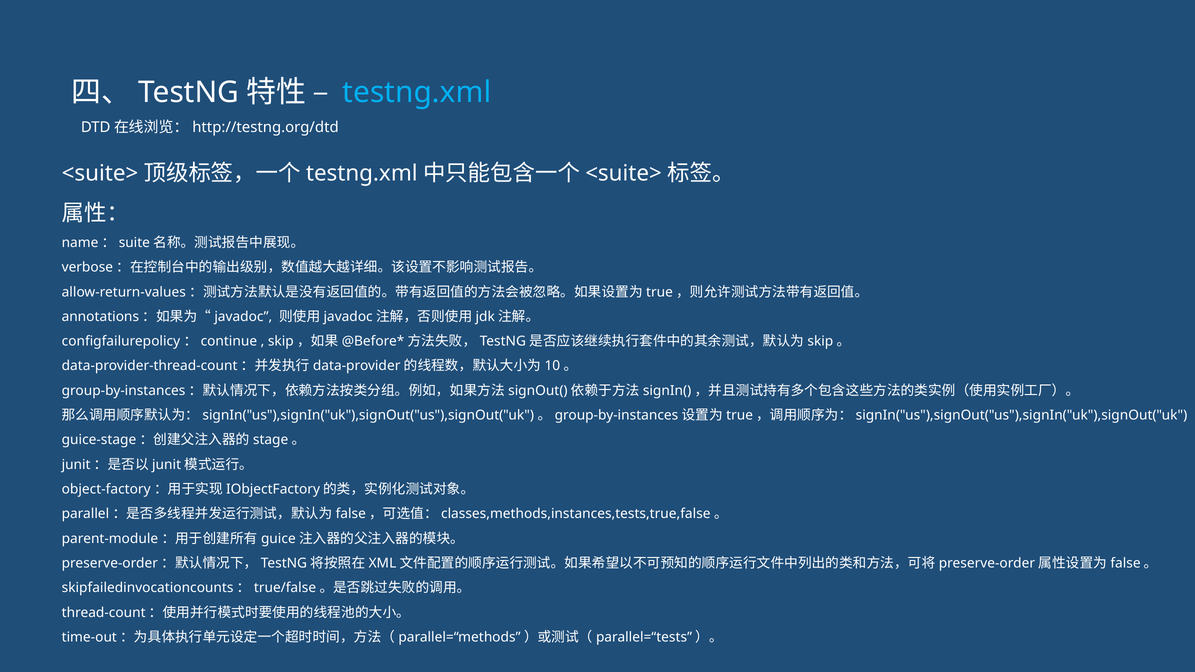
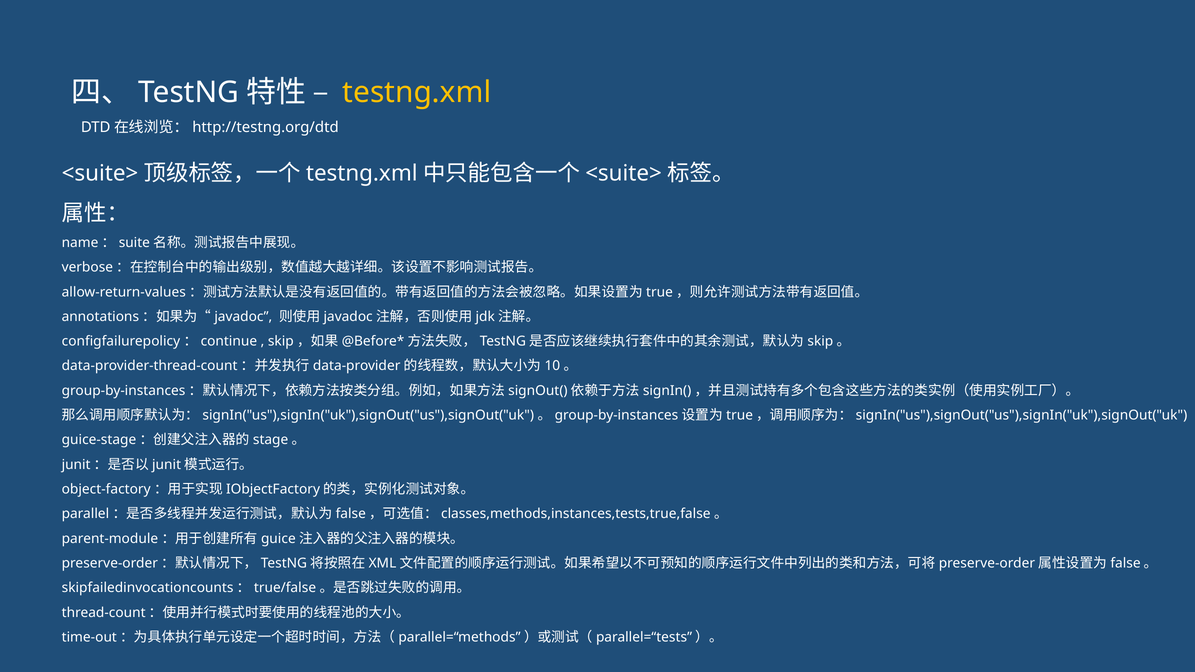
testng.xml colour: light blue -> yellow (417, 92)
